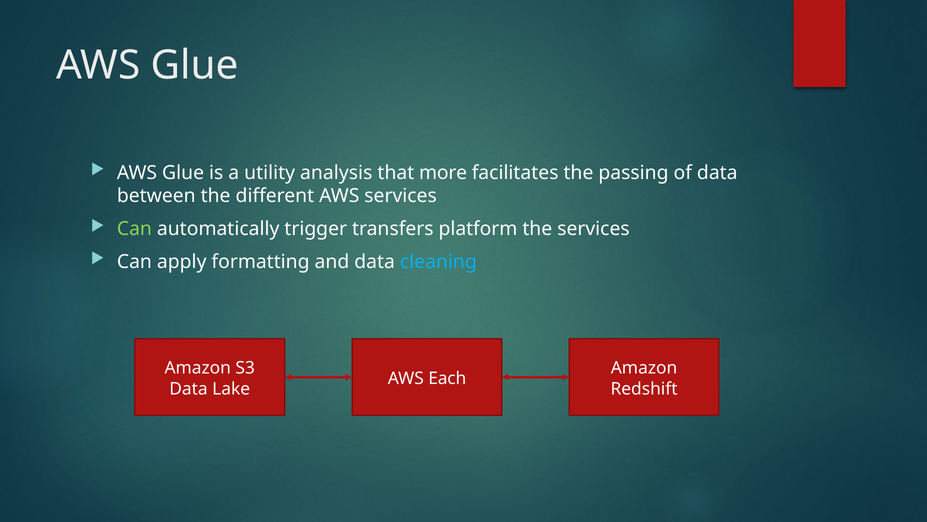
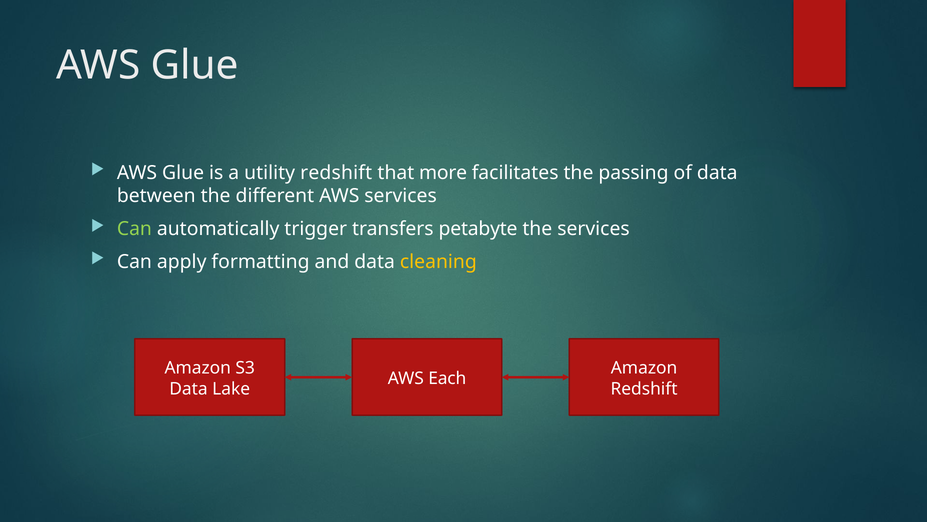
utility analysis: analysis -> redshift (336, 173)
platform: platform -> petabyte (478, 229)
cleaning colour: light blue -> yellow (438, 261)
